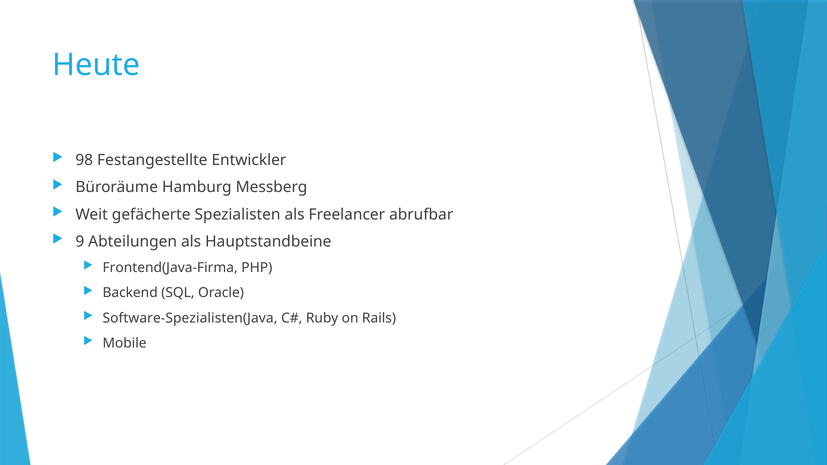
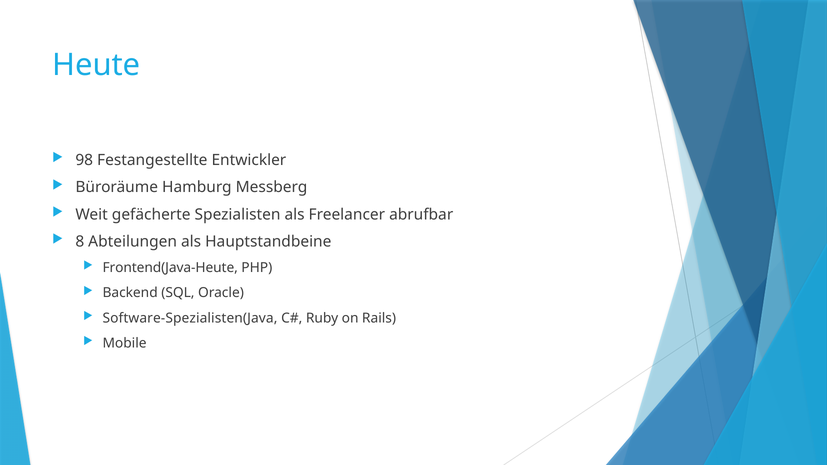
9: 9 -> 8 (80, 242)
Frontend(Java-Firma: Frontend(Java-Firma -> Frontend(Java-Heute (170, 268)
